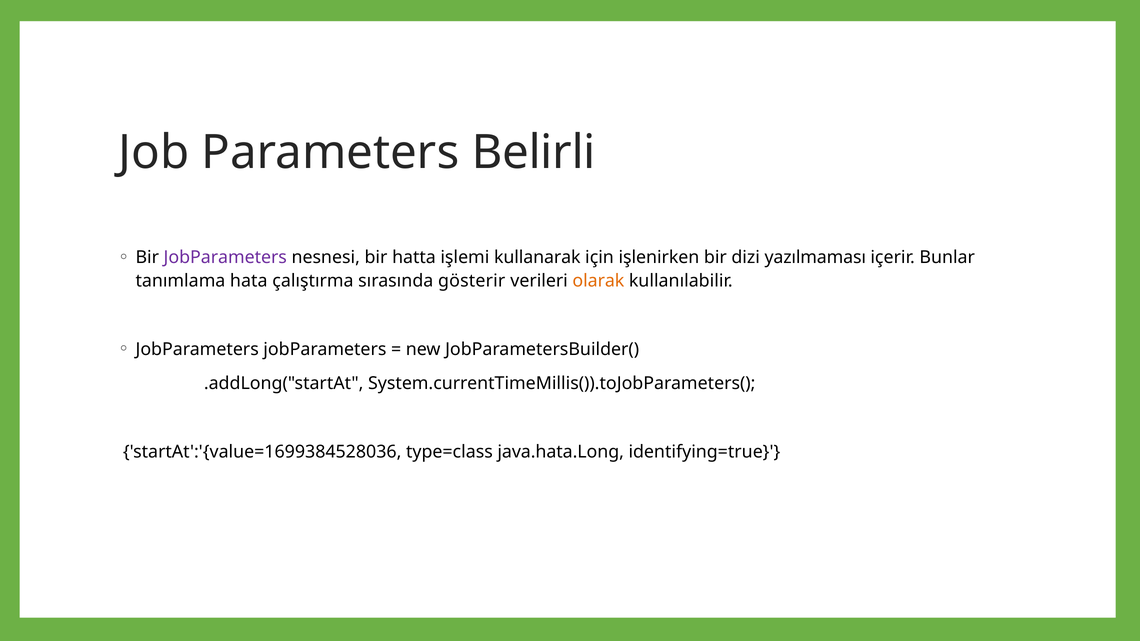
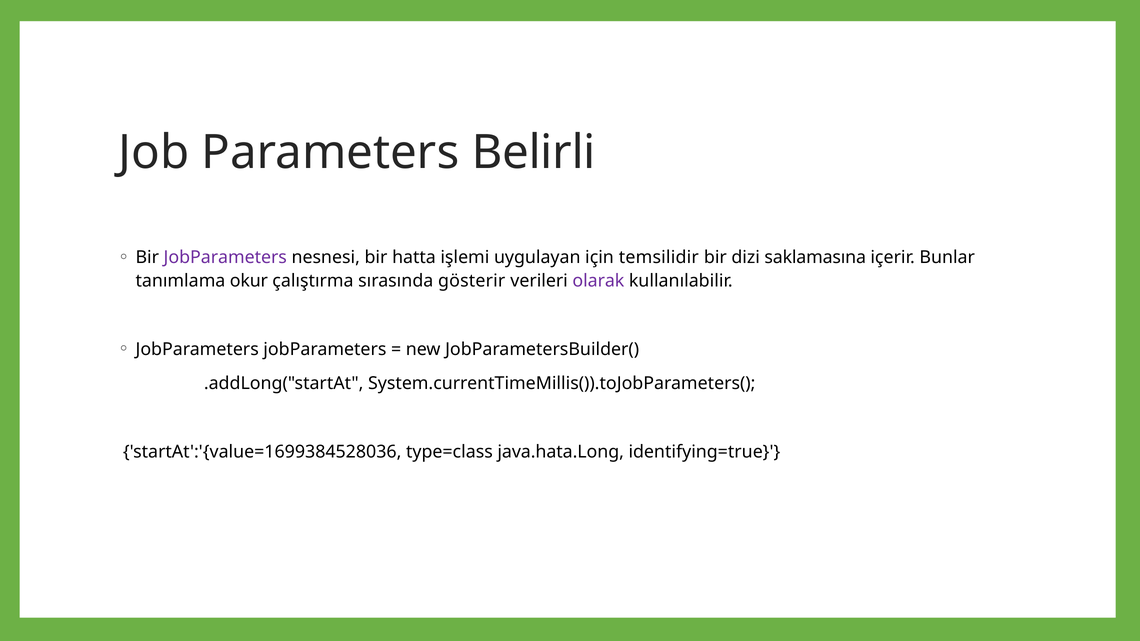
kullanarak: kullanarak -> uygulayan (537, 257)
işlenirken: işlenirken -> temsilidir (659, 257)
yazılmaması: yazılmaması -> saklamasına (815, 257)
hata: hata -> okur (249, 281)
olarak colour: orange -> purple (598, 281)
